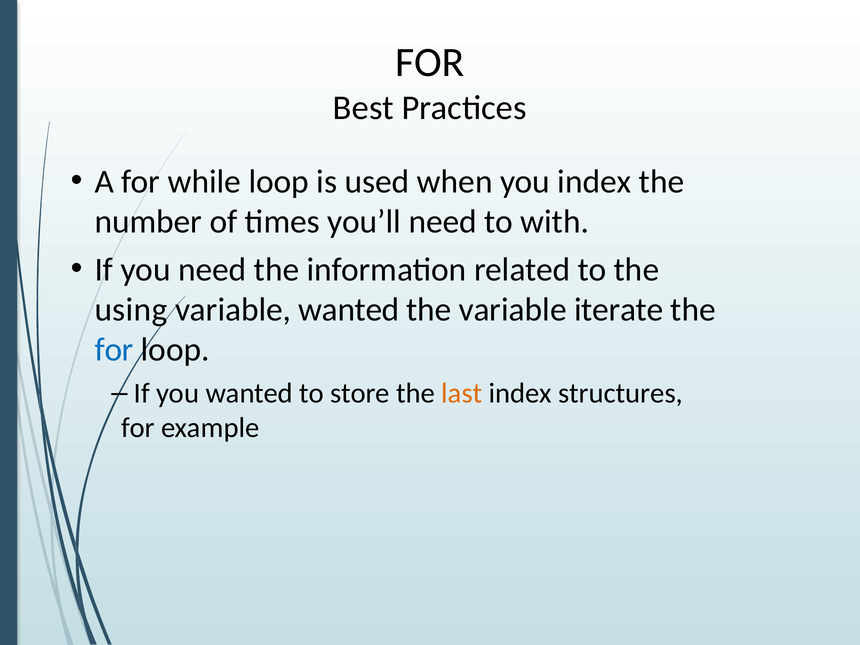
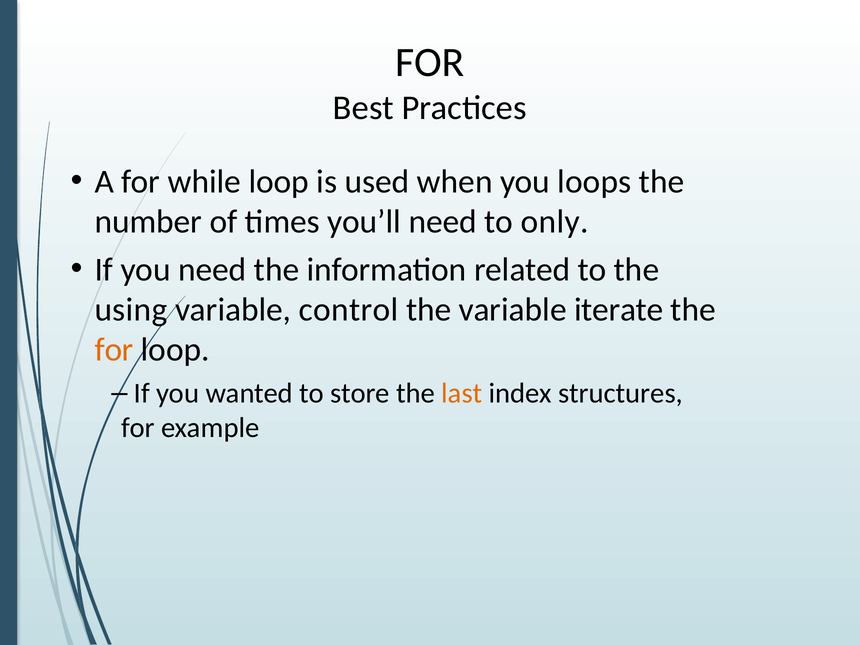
you index: index -> loops (594, 182)
with: with -> only (555, 222)
variable wanted: wanted -> control (349, 310)
for colour: blue -> orange (114, 350)
